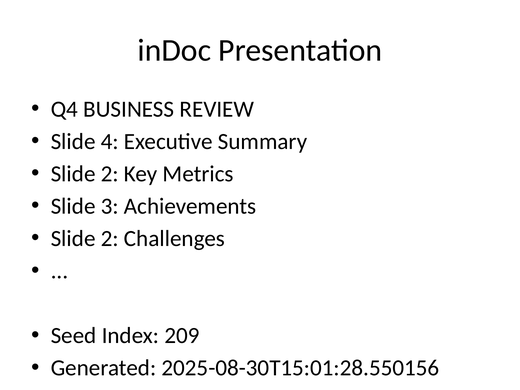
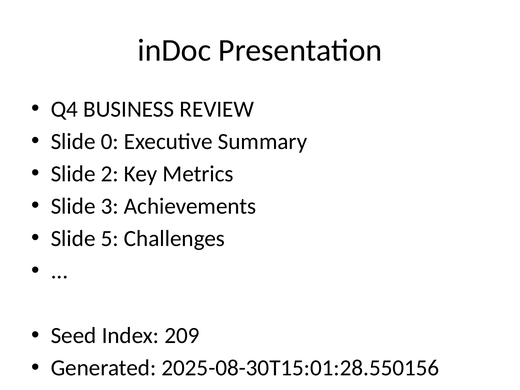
4: 4 -> 0 (110, 141)
2: 2 -> 5 (110, 239)
